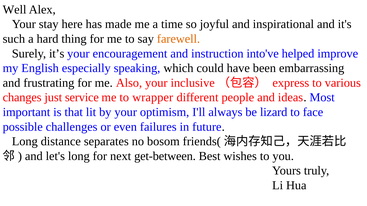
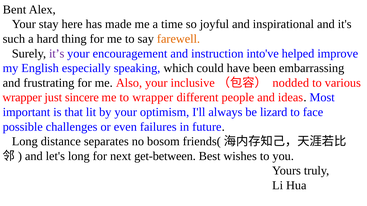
Well: Well -> Bent (15, 10)
it’s colour: black -> purple (57, 54)
express: express -> nodded (291, 83)
changes: changes -> wrapper (22, 98)
service: service -> sincere (82, 98)
